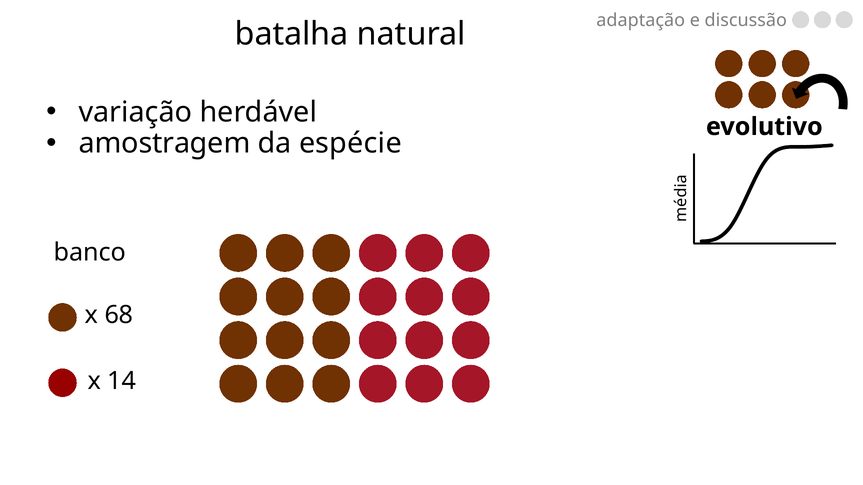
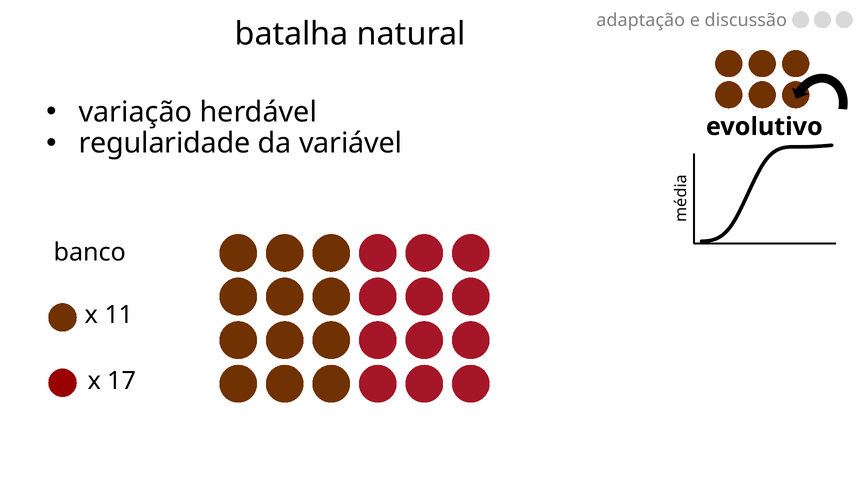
amostragem: amostragem -> regularidade (165, 143)
espécie: espécie -> variável (351, 143)
68: 68 -> 11 (119, 315)
14: 14 -> 17 (122, 381)
